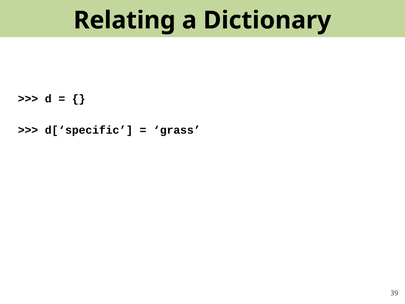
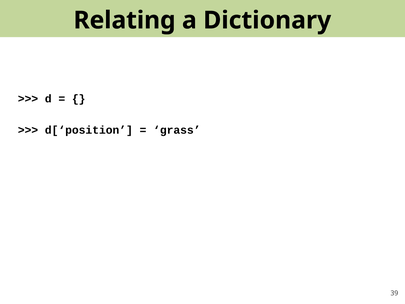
d[‘specific: d[‘specific -> d[‘position (89, 130)
